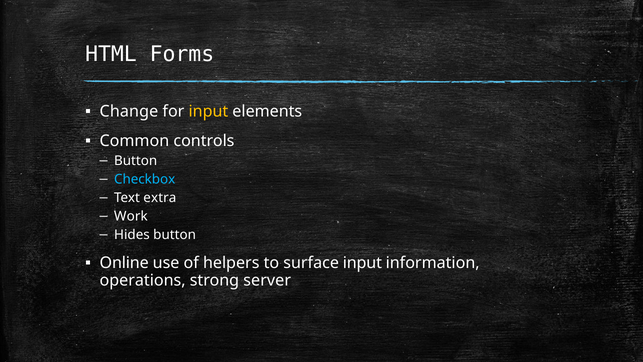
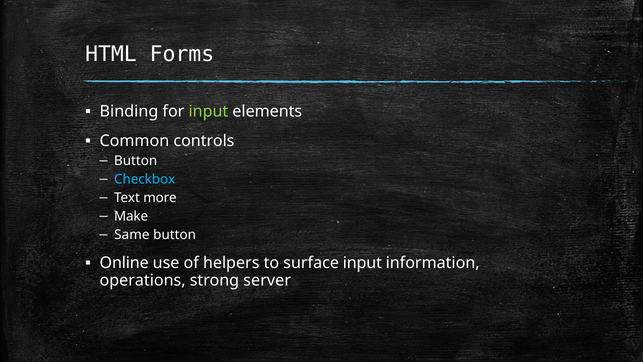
Change: Change -> Binding (129, 112)
input colour: yellow -> light green (208, 112)
extra: extra -> more (160, 198)
Work: Work -> Make (131, 216)
Hides: Hides -> Same (132, 235)
